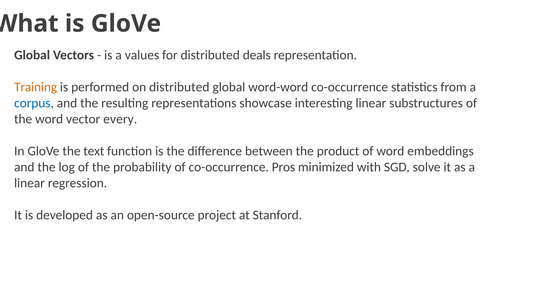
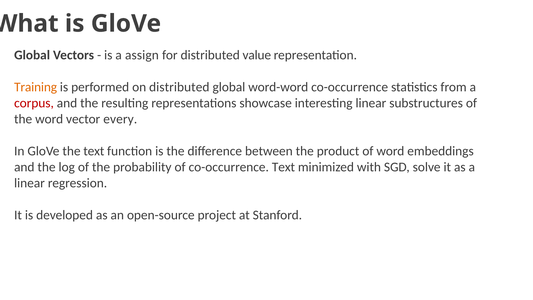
values: values -> assign (142, 55)
deals: deals -> value (257, 55)
corpus colour: blue -> red (34, 103)
co-occurrence Pros: Pros -> Text (283, 167)
